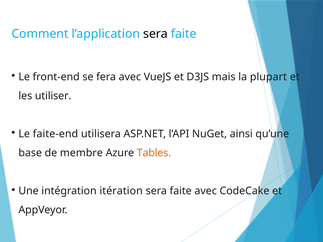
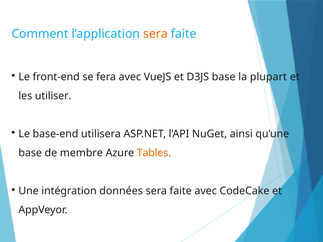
sera colour: black -> orange (155, 34)
D3JS mais: mais -> base (224, 77)
faite-end: faite-end -> base-end (56, 134)
itération: itération -> données (121, 191)
